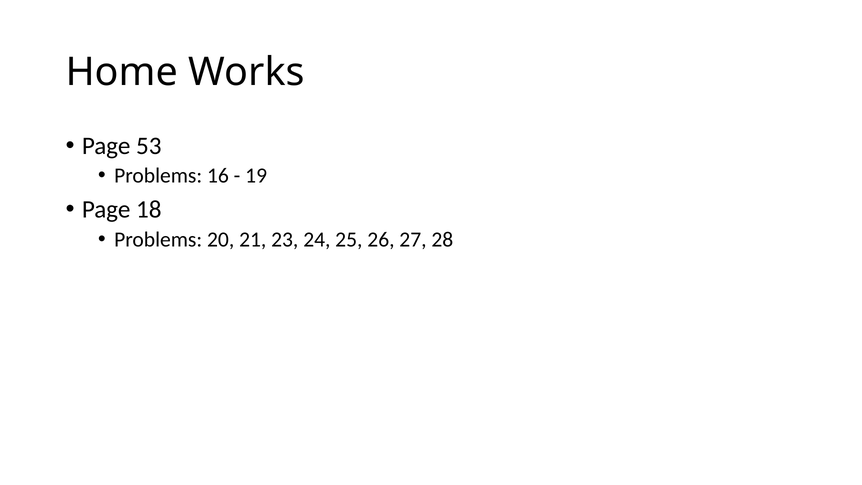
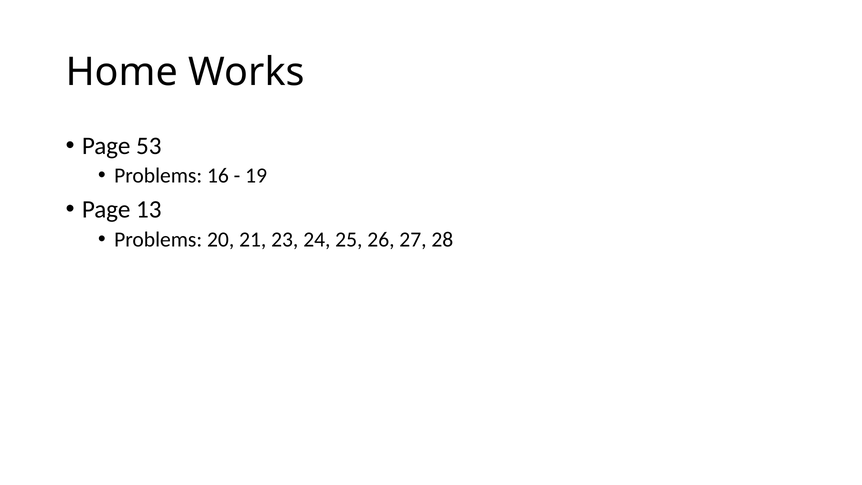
18: 18 -> 13 (149, 210)
